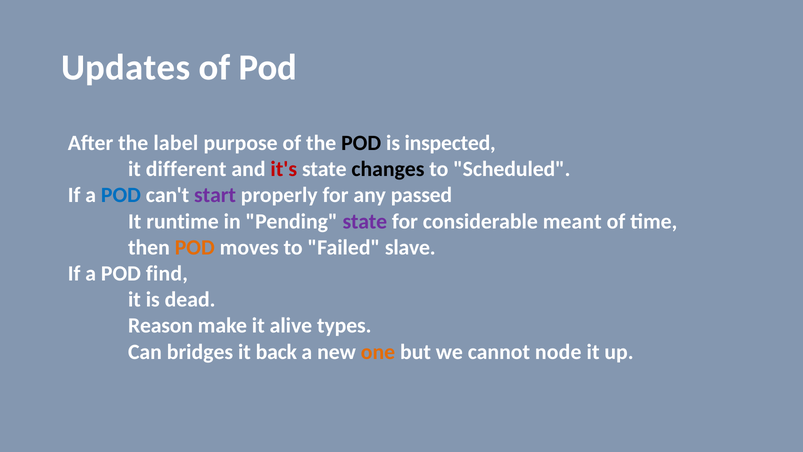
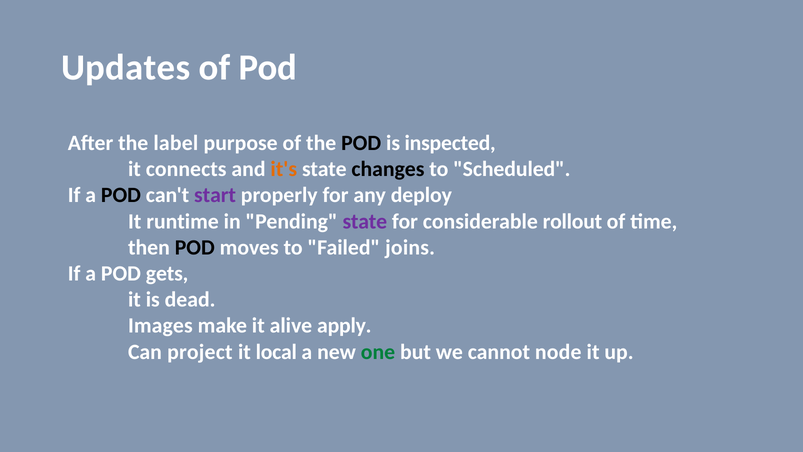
different: different -> connects (186, 169)
it's colour: red -> orange (284, 169)
POD colour: blue -> black (121, 195)
passed: passed -> deploy (421, 195)
meant: meant -> rollout (572, 221)
POD colour: orange -> black (195, 247)
slave: slave -> joins (410, 247)
find: find -> gets (167, 273)
Reason: Reason -> Images (160, 326)
types: types -> apply (344, 326)
bridges: bridges -> project (200, 352)
back: back -> local (276, 352)
one colour: orange -> green (378, 352)
